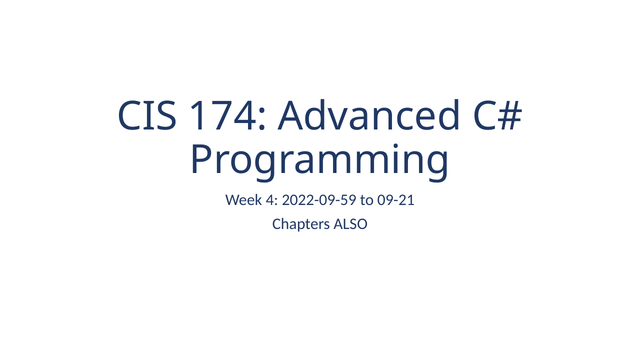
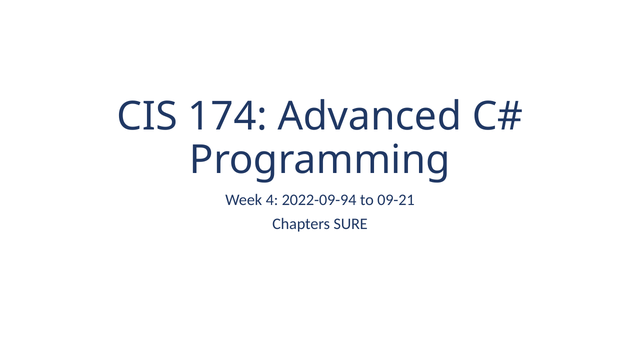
2022-09-59: 2022-09-59 -> 2022-09-94 (319, 200)
ALSO: ALSO -> SURE (351, 224)
